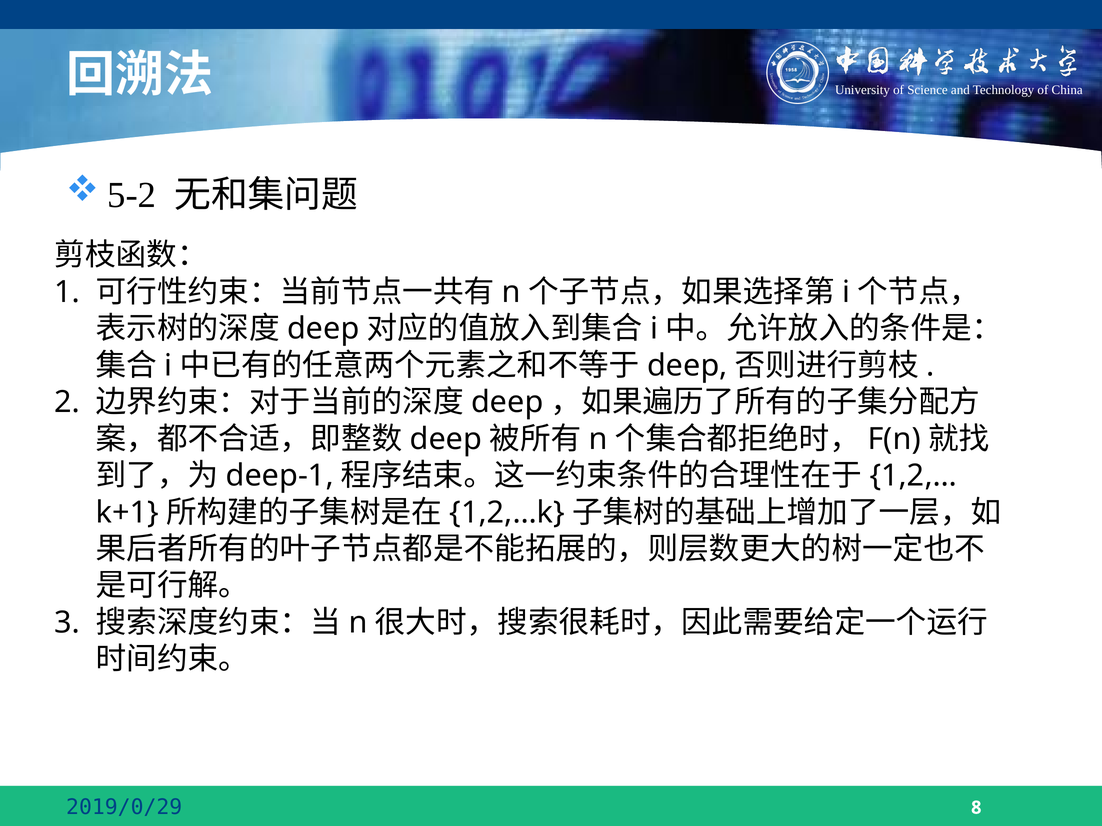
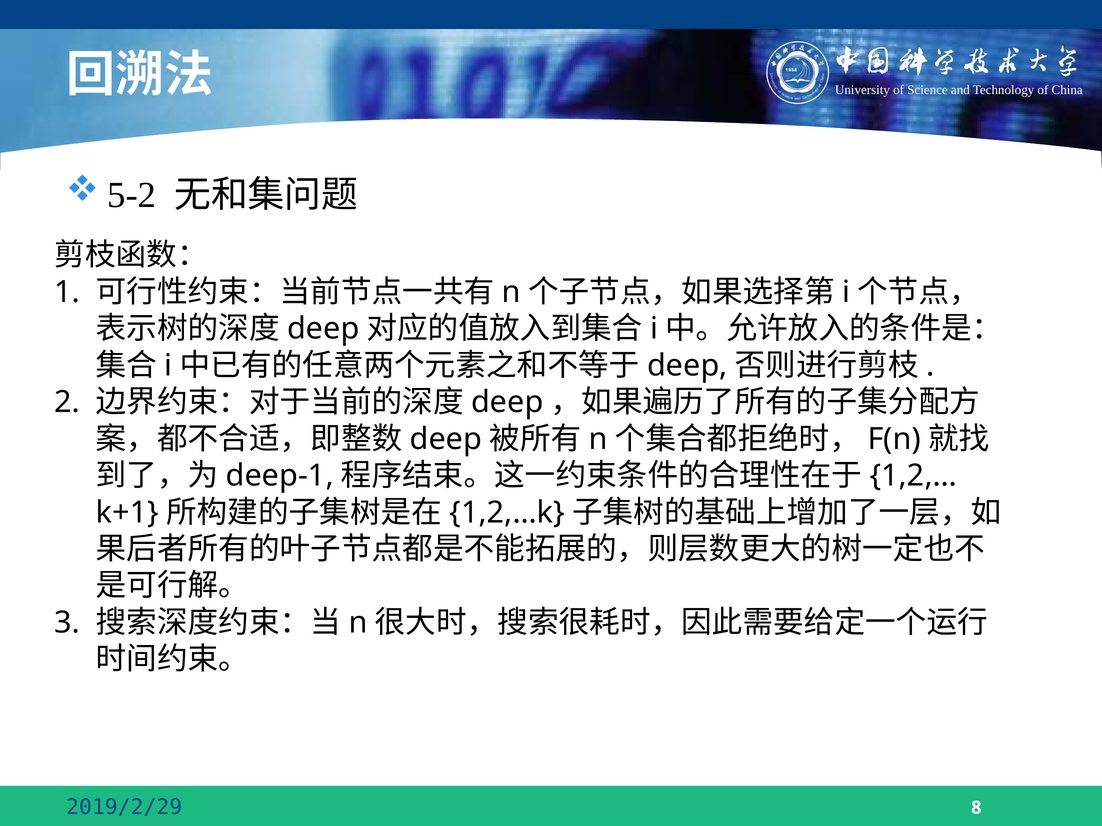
2019/0/29: 2019/0/29 -> 2019/2/29 (124, 808)
